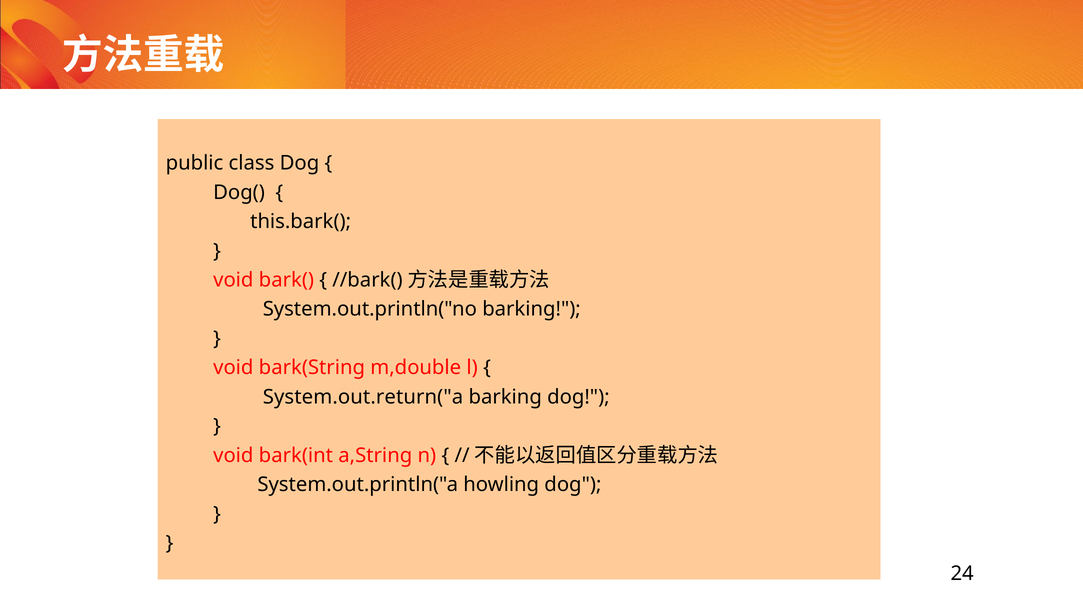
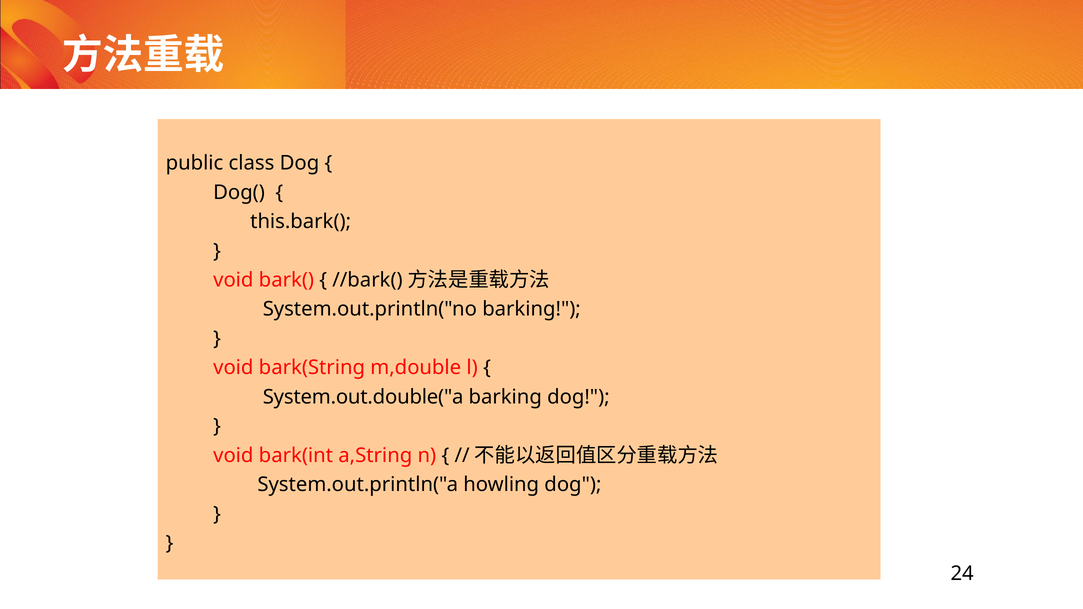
System.out.return("a: System.out.return("a -> System.out.double("a (363, 397)
